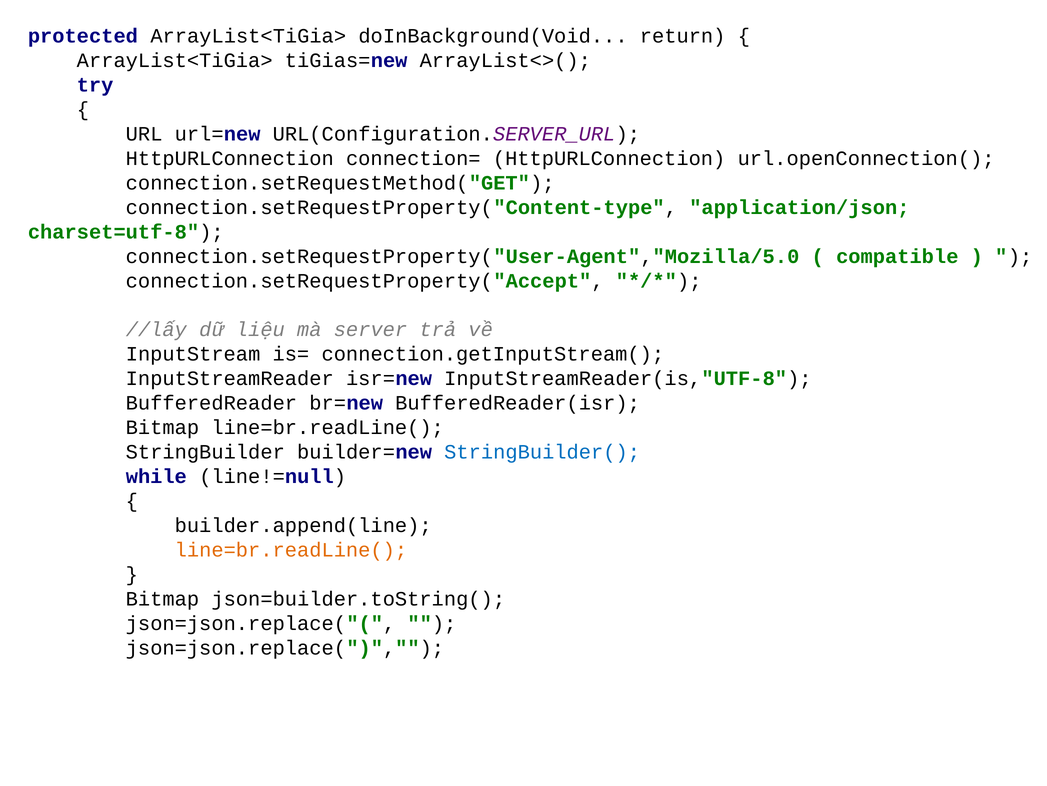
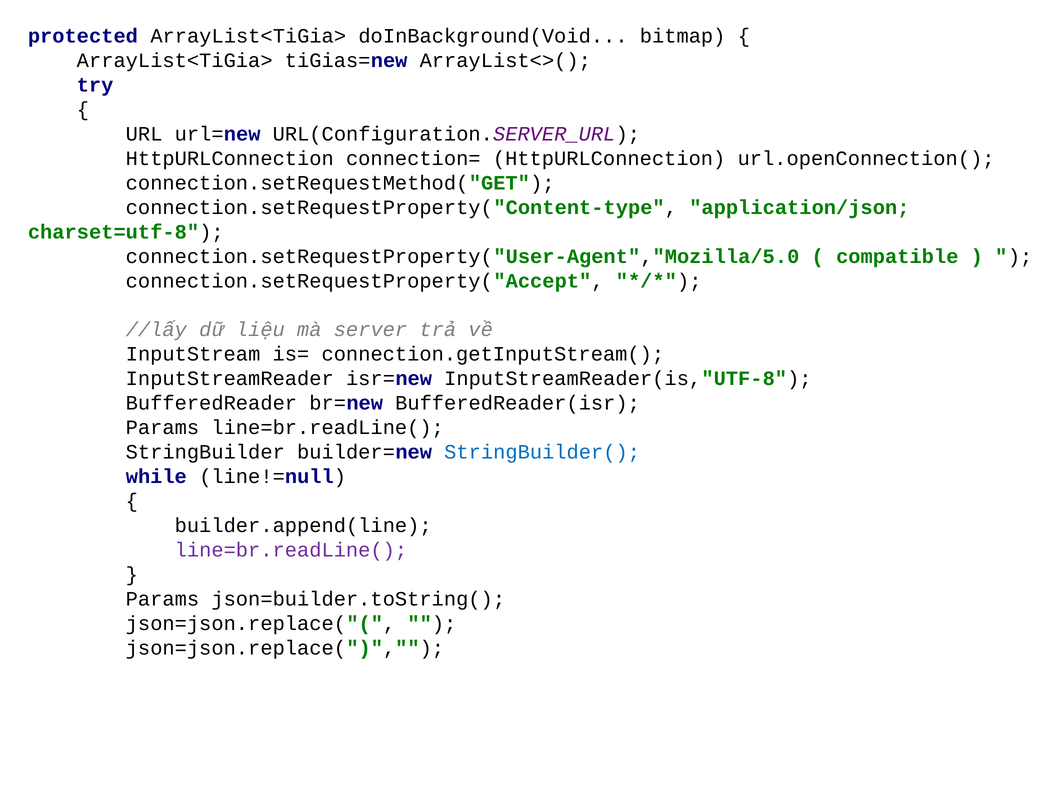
return: return -> bitmap (683, 36)
Bitmap: Bitmap -> Params (162, 427)
line=br.readLine( colour: orange -> purple (291, 549)
Bitmap: Bitmap -> Params (162, 598)
